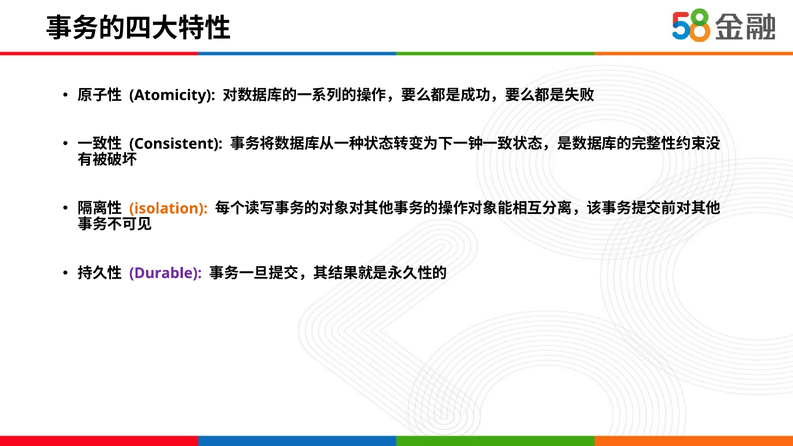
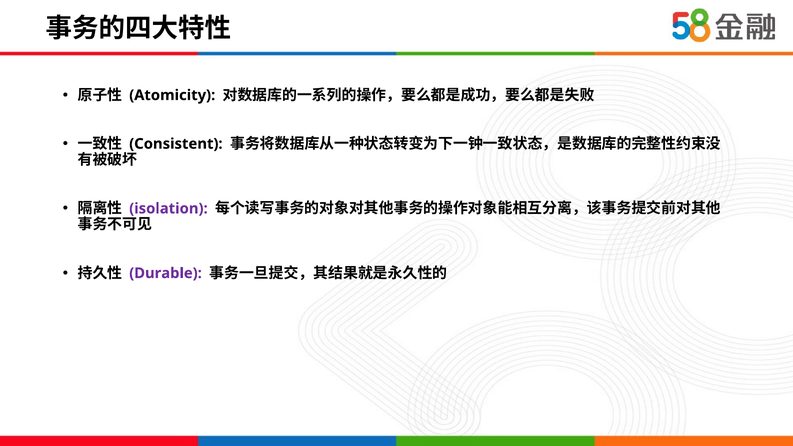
isolation colour: orange -> purple (168, 209)
